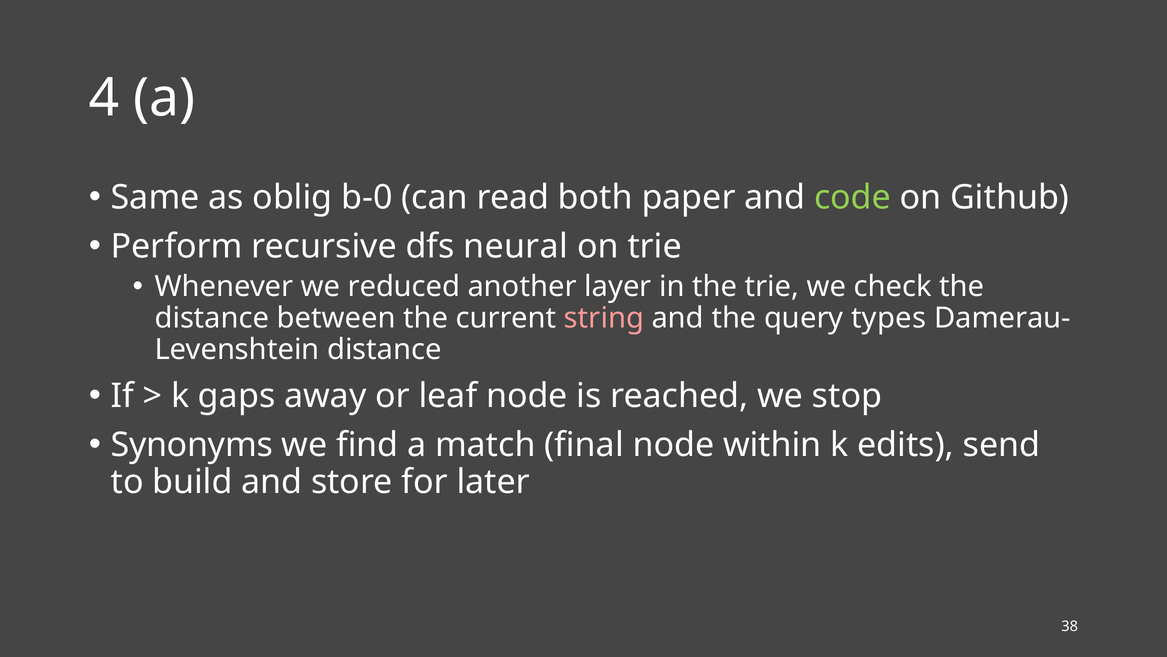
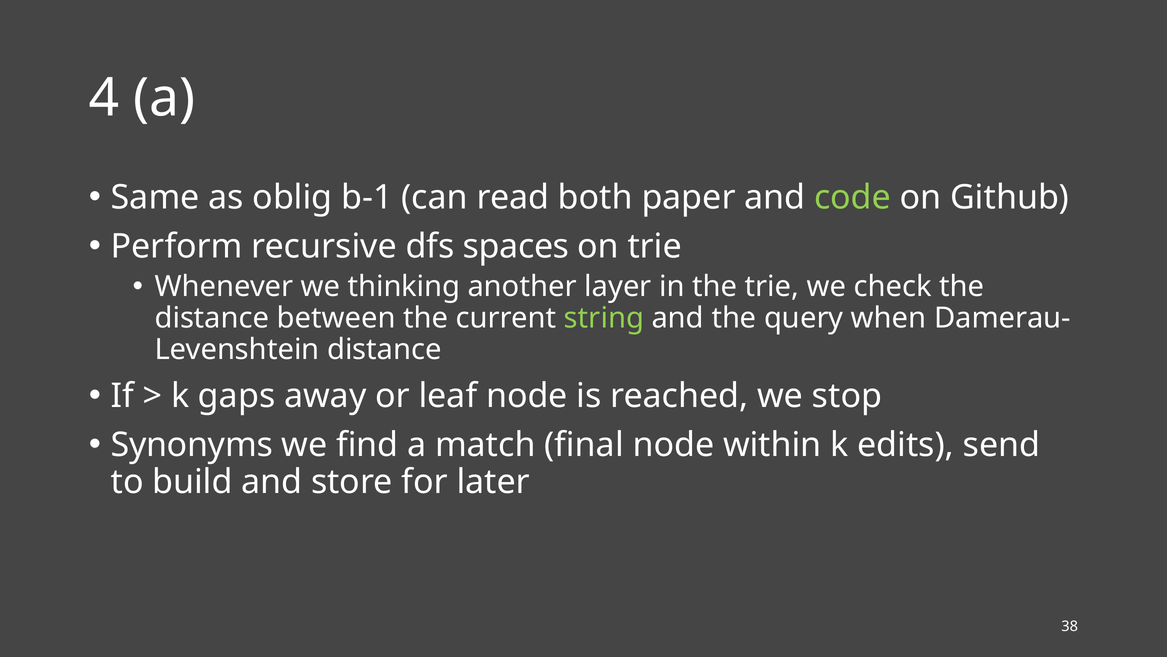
b-0: b-0 -> b-1 (367, 197)
neural: neural -> spaces (516, 246)
reduced: reduced -> thinking (404, 286)
string colour: pink -> light green (604, 318)
types: types -> when (889, 318)
